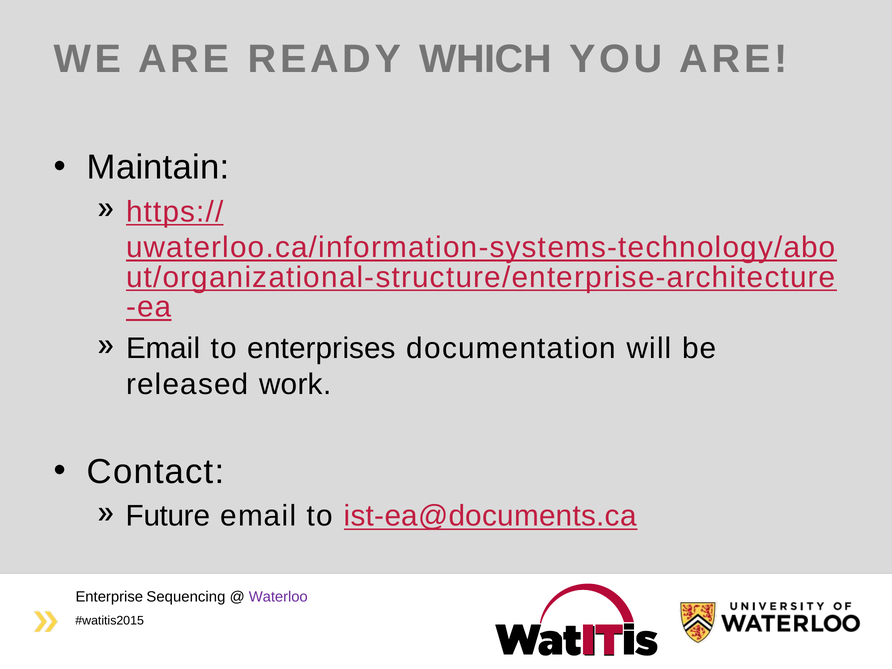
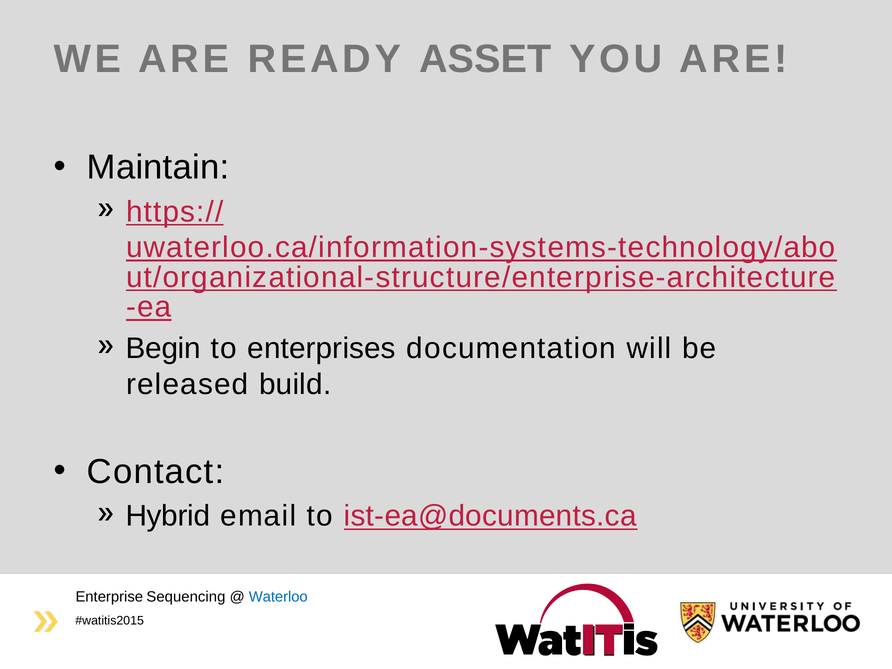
WHICH: WHICH -> ASSET (485, 59)
Email: Email -> Begin (163, 349)
work: work -> build (295, 384)
Future: Future -> Hybrid (168, 516)
Waterloo colour: purple -> blue (278, 597)
